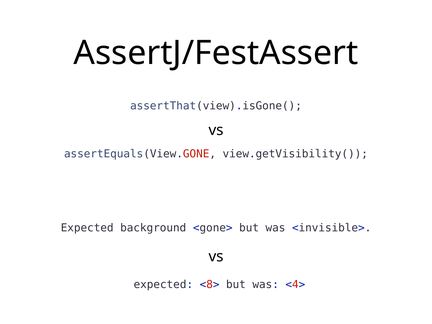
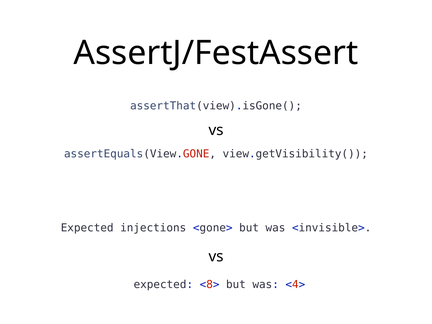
background: background -> injections (153, 228)
